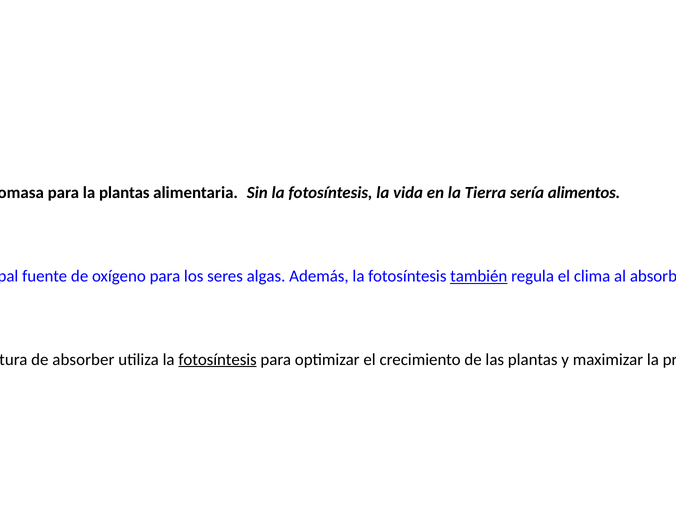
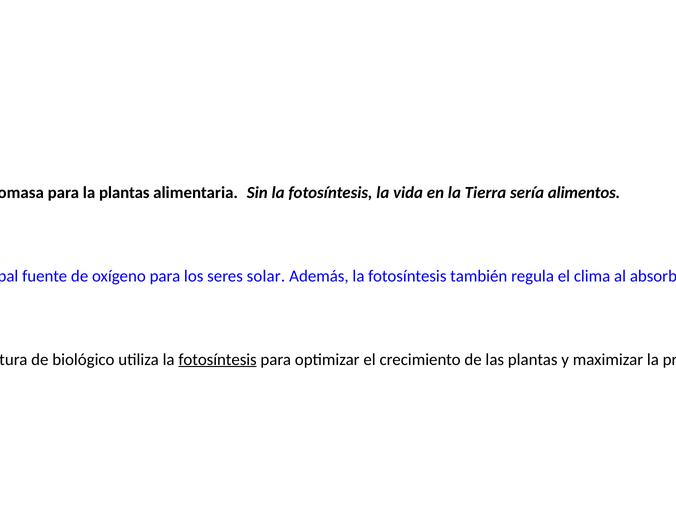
algas: algas -> solar (266, 276)
también underline: present -> none (479, 276)
de absorber: absorber -> biológico (83, 359)
